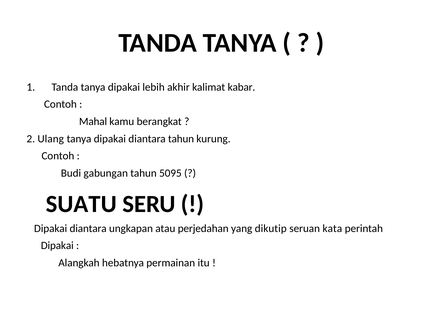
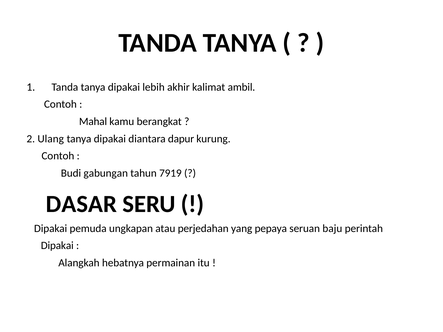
kabar: kabar -> ambil (241, 87)
diantara tahun: tahun -> dapur (181, 139)
5095: 5095 -> 7919 (170, 173)
SUATU: SUATU -> DASAR (81, 204)
diantara: diantara -> pemuda (88, 229)
dikutip: dikutip -> pepaya (271, 229)
kata: kata -> baju (332, 229)
